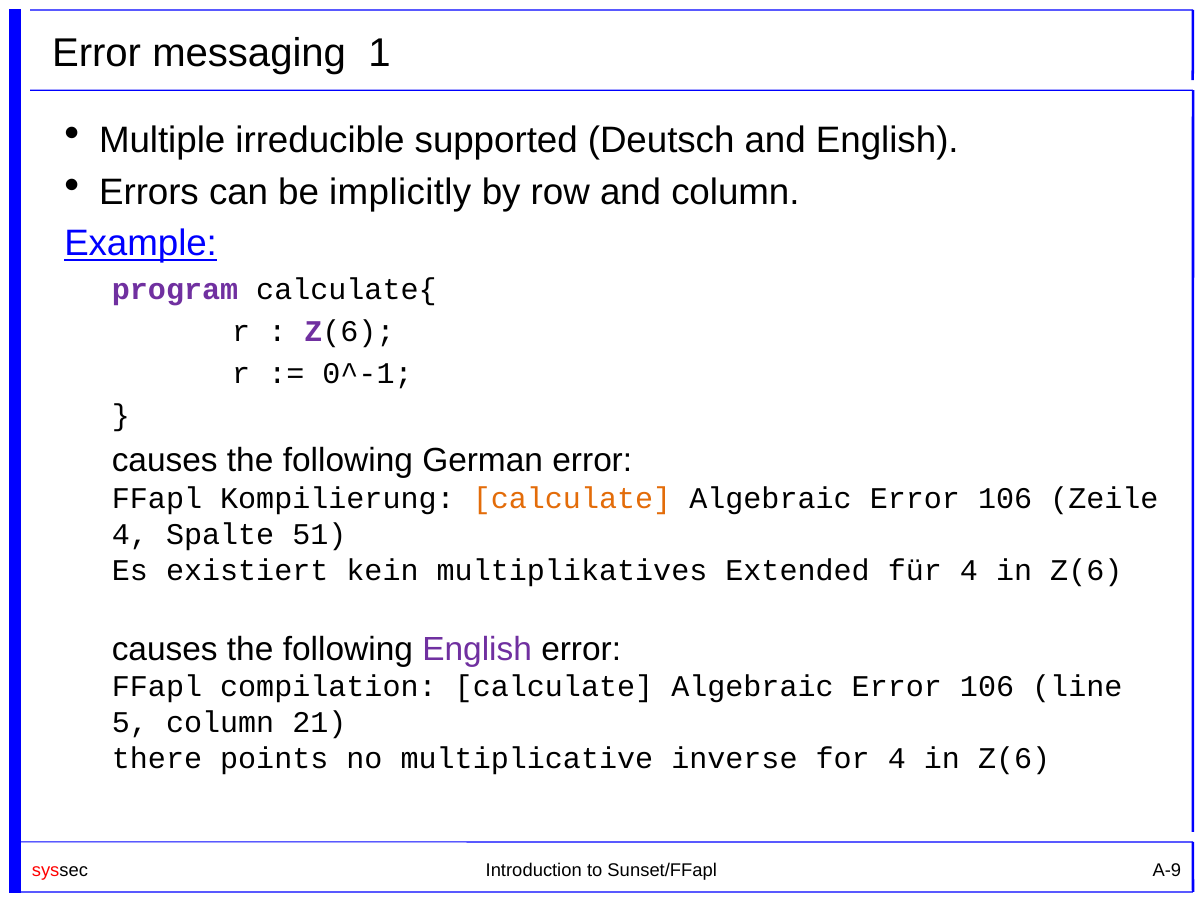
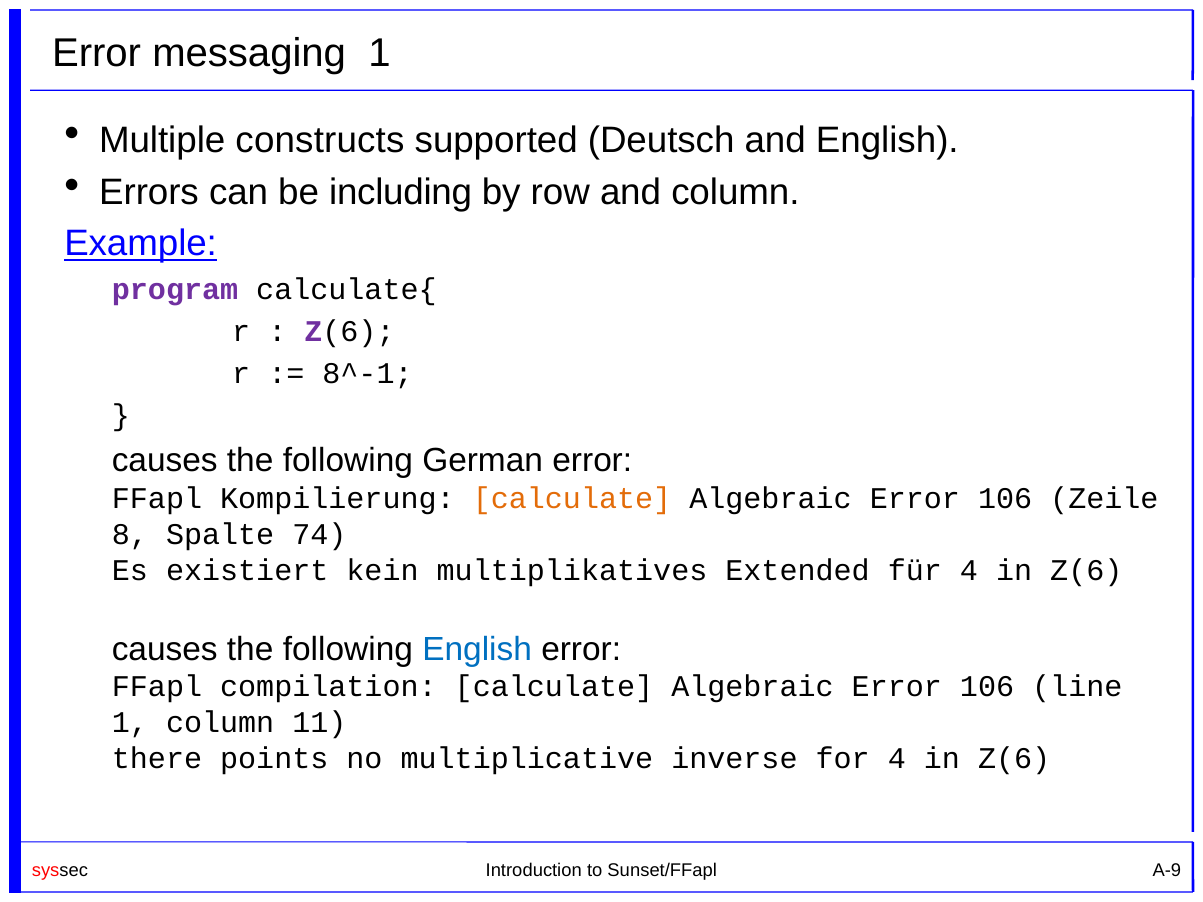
irreducible: irreducible -> constructs (320, 141)
implicitly: implicitly -> including (401, 192)
0^-1: 0^-1 -> 8^-1 (368, 374)
4: 4 -> 8 (130, 535)
51: 51 -> 74 (319, 535)
English colour: purple -> blue (477, 649)
5: 5 -> 1 (130, 723)
21: 21 -> 11 (319, 723)
